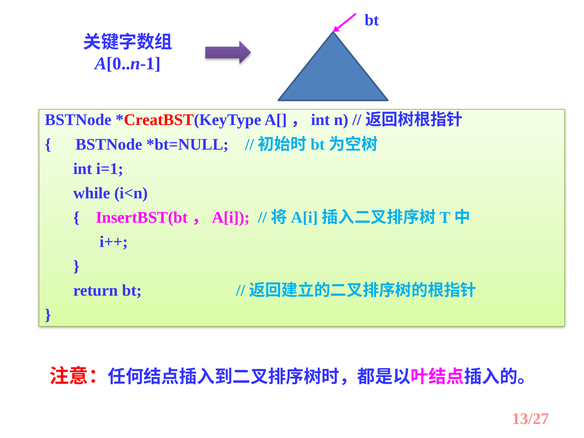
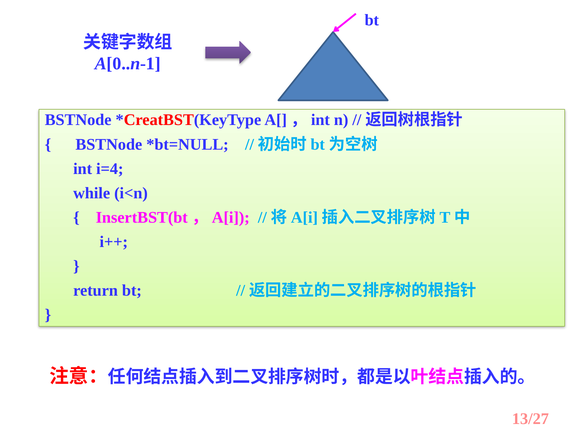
i=1: i=1 -> i=4 (110, 169)
